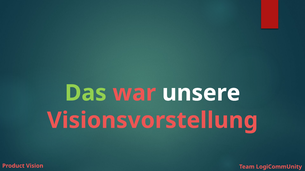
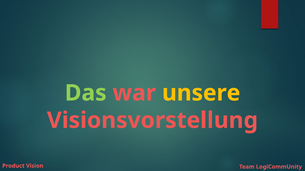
unsere colour: white -> yellow (201, 93)
